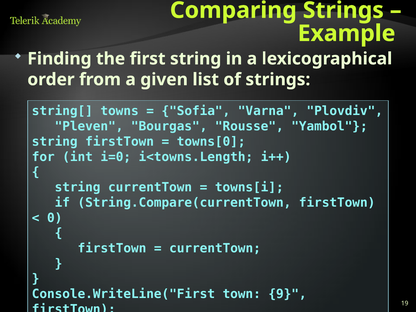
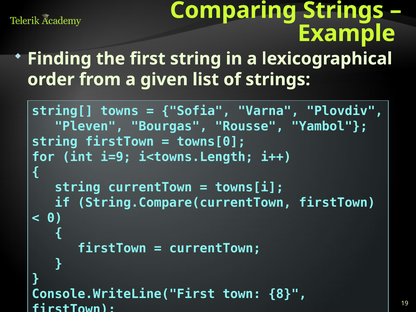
i=0: i=0 -> i=9 (116, 157)
9: 9 -> 8 (288, 294)
